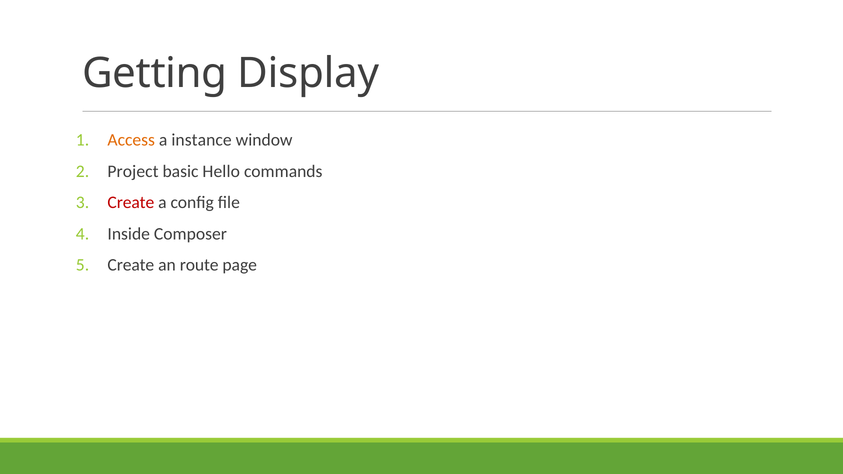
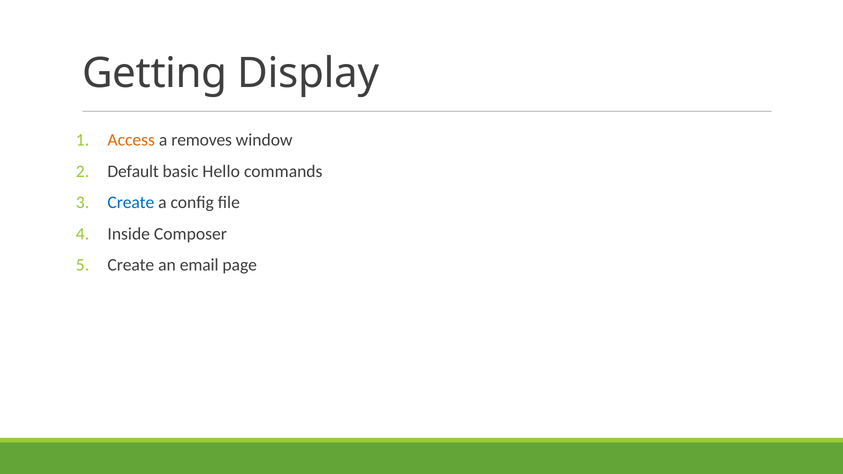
instance: instance -> removes (202, 140)
Project: Project -> Default (133, 171)
Create colour: red -> blue (131, 203)
route: route -> email (199, 265)
